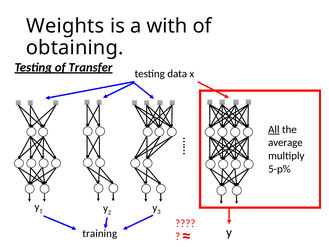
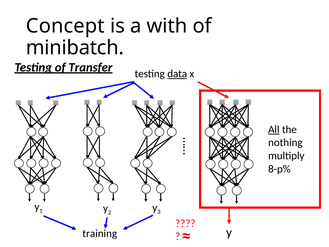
Weights: Weights -> Concept (65, 26)
obtaining: obtaining -> minibatch (75, 48)
data underline: none -> present (177, 74)
average: average -> nothing (285, 142)
5-p%: 5-p% -> 8-p% (279, 169)
